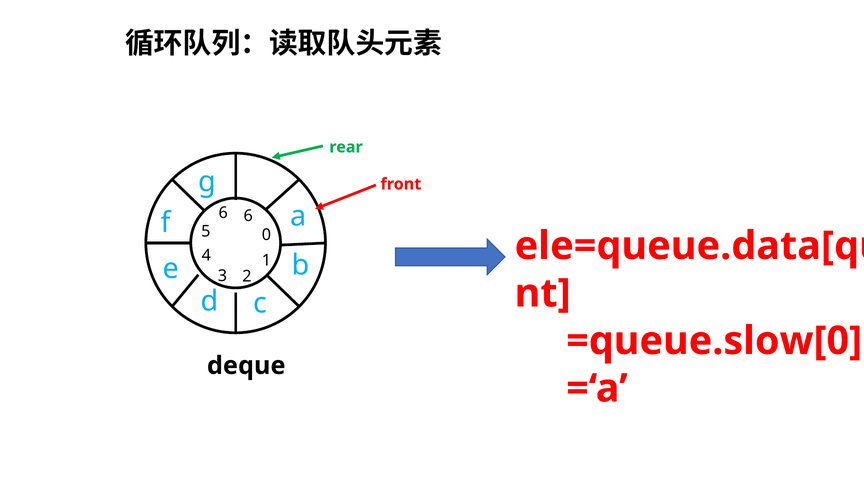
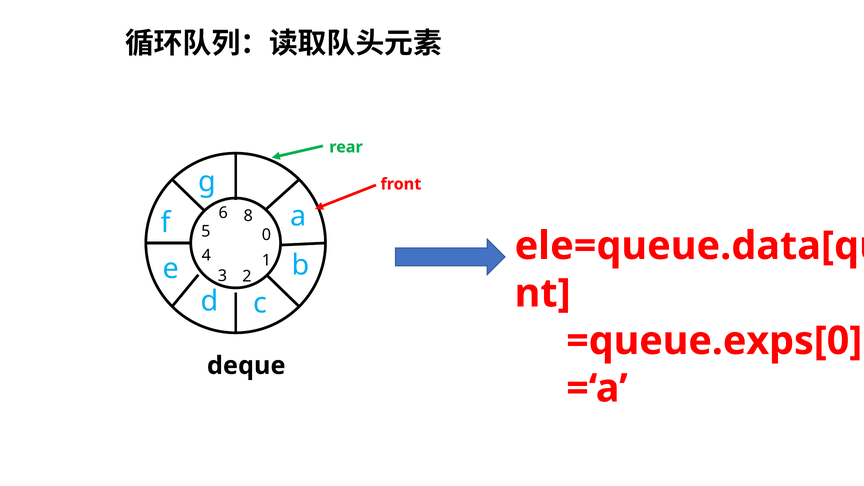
6 6: 6 -> 8 (248, 216)
=queue.slow[0: =queue.slow[0 -> =queue.exps[0 (714, 341)
